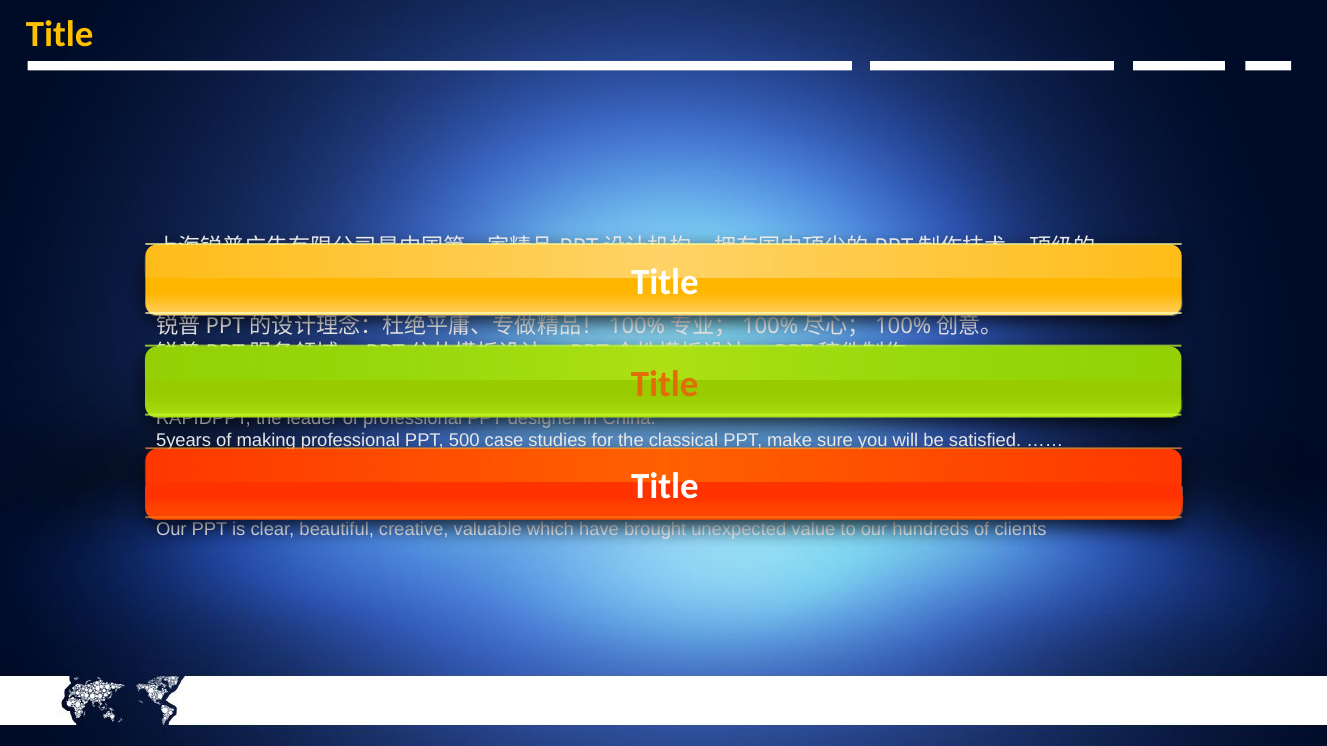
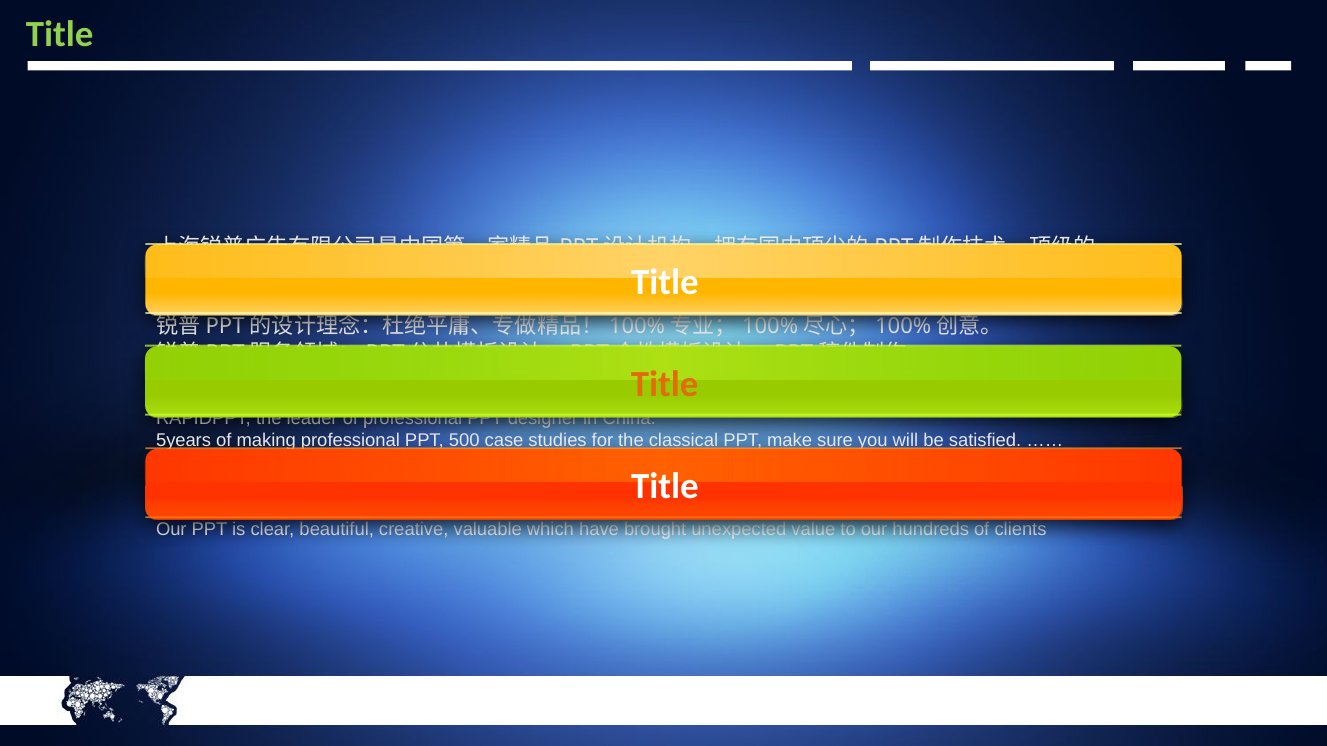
Title colour: yellow -> light green (60, 35)
